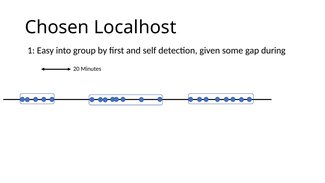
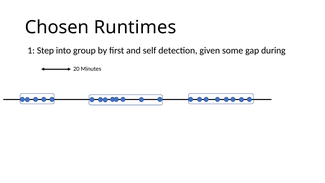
Localhost: Localhost -> Runtimes (135, 27)
Easy: Easy -> Step (45, 50)
